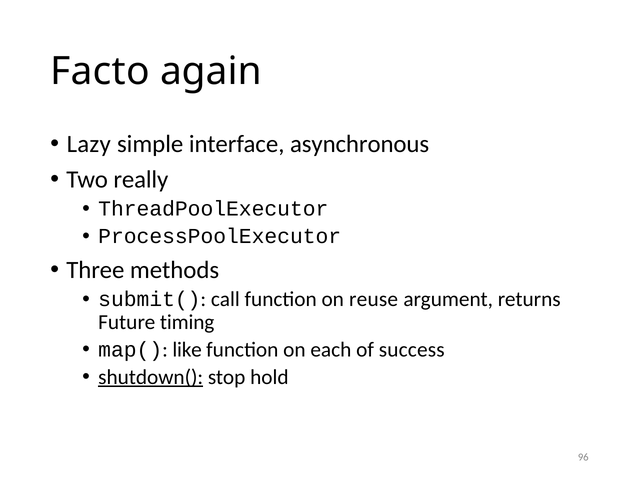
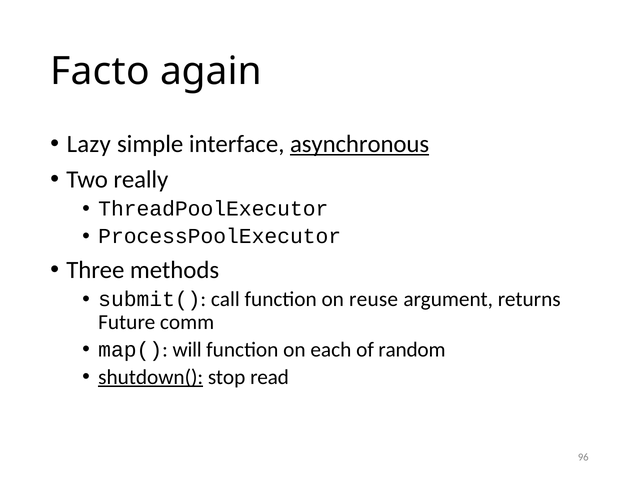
asynchronous underline: none -> present (360, 144)
timing: timing -> comm (187, 323)
like: like -> will (187, 350)
success: success -> random (412, 350)
hold: hold -> read (270, 377)
